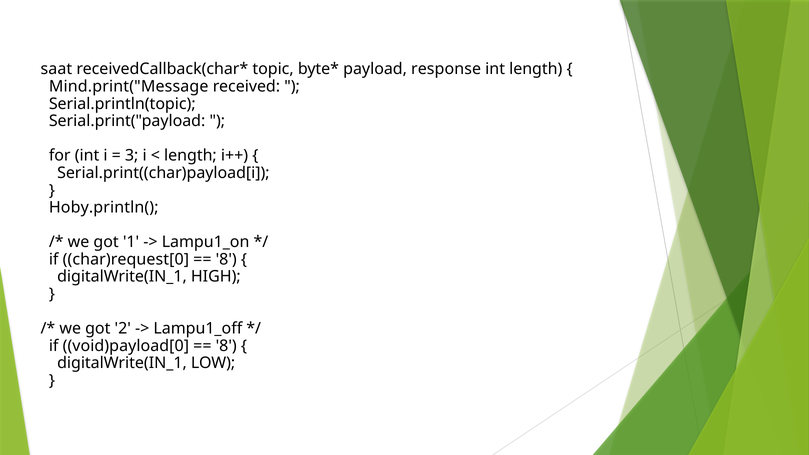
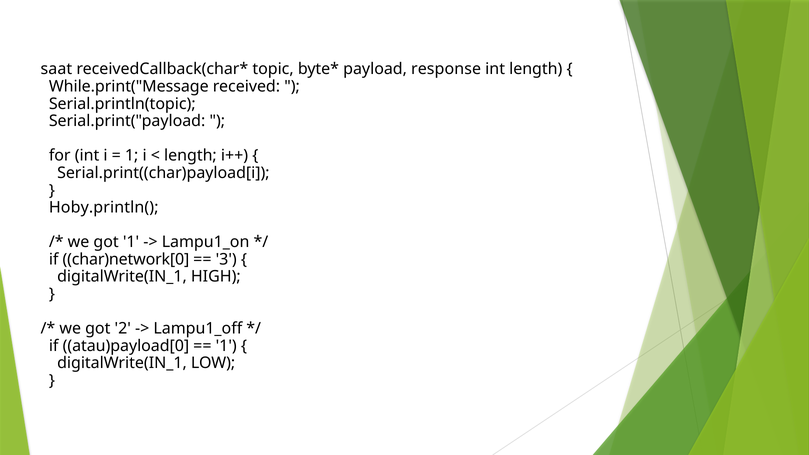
Mind.print("Message: Mind.print("Message -> While.print("Message (129, 87)
3: 3 -> 1 (132, 156)
char)request[0: char)request[0 -> char)network[0 (126, 259)
8: 8 -> 3 (226, 259)
void)payload[0: void)payload[0 -> atau)payload[0 (126, 346)
8: 8 -> 1 (226, 346)
